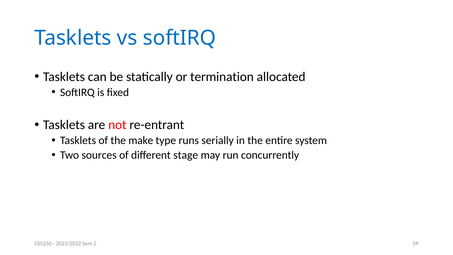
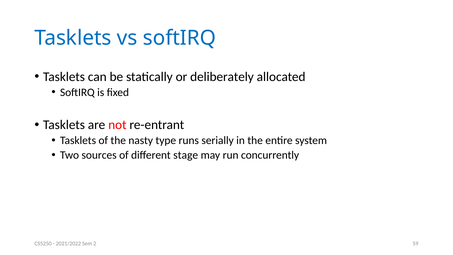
termination: termination -> deliberately (222, 77)
make: make -> nasty (141, 140)
